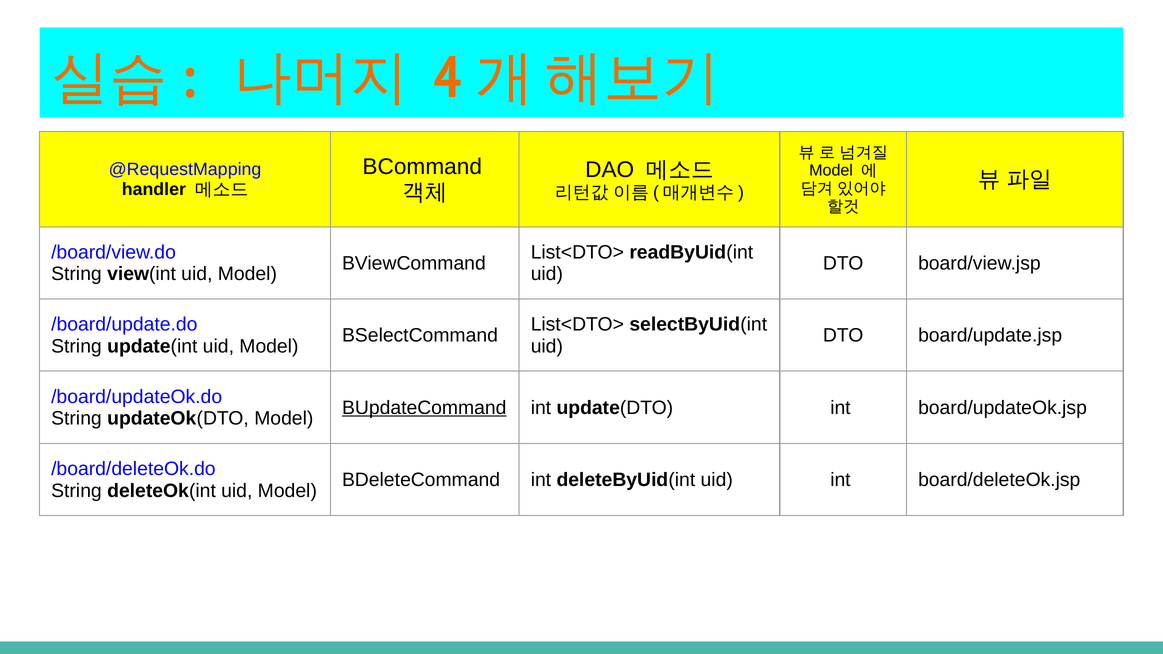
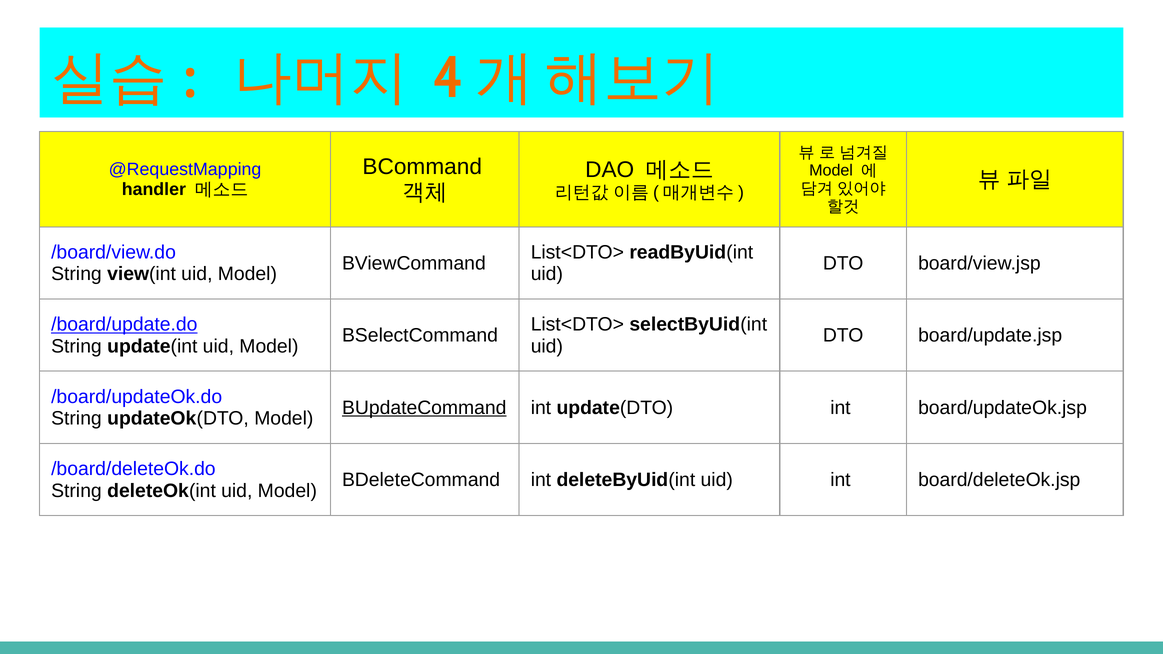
/board/update.do underline: none -> present (124, 325)
